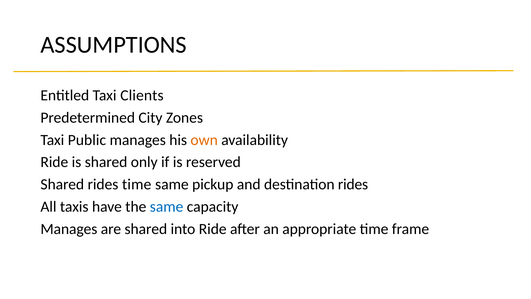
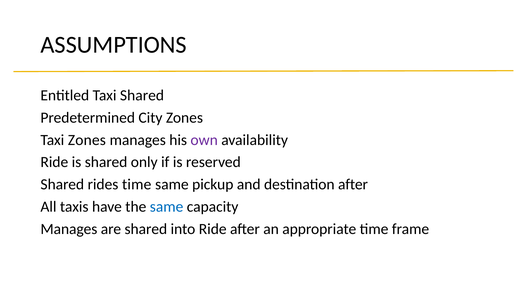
Taxi Clients: Clients -> Shared (142, 95)
Taxi Public: Public -> Zones (87, 140)
own colour: orange -> purple (204, 140)
destination rides: rides -> after (353, 184)
